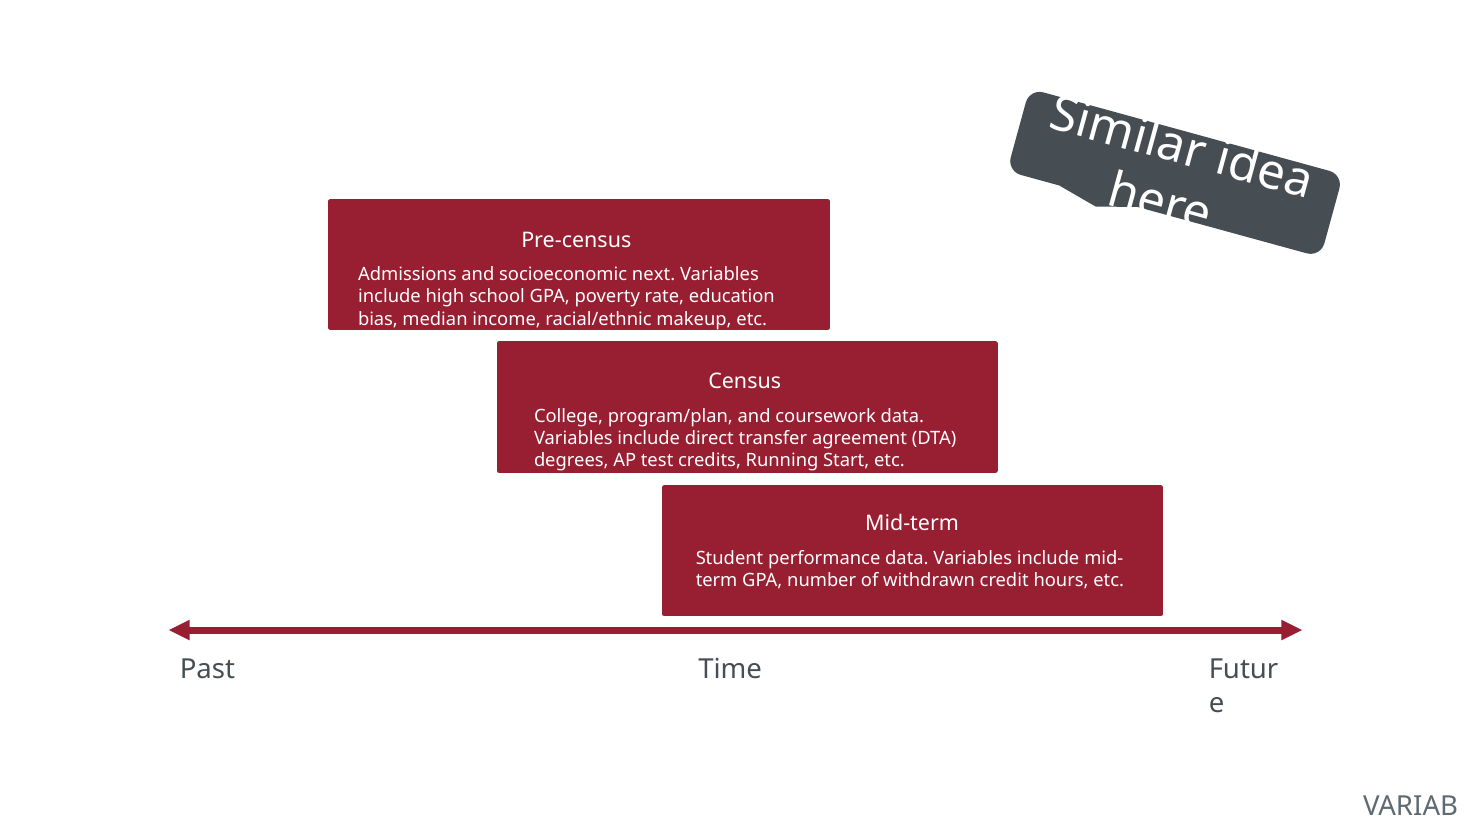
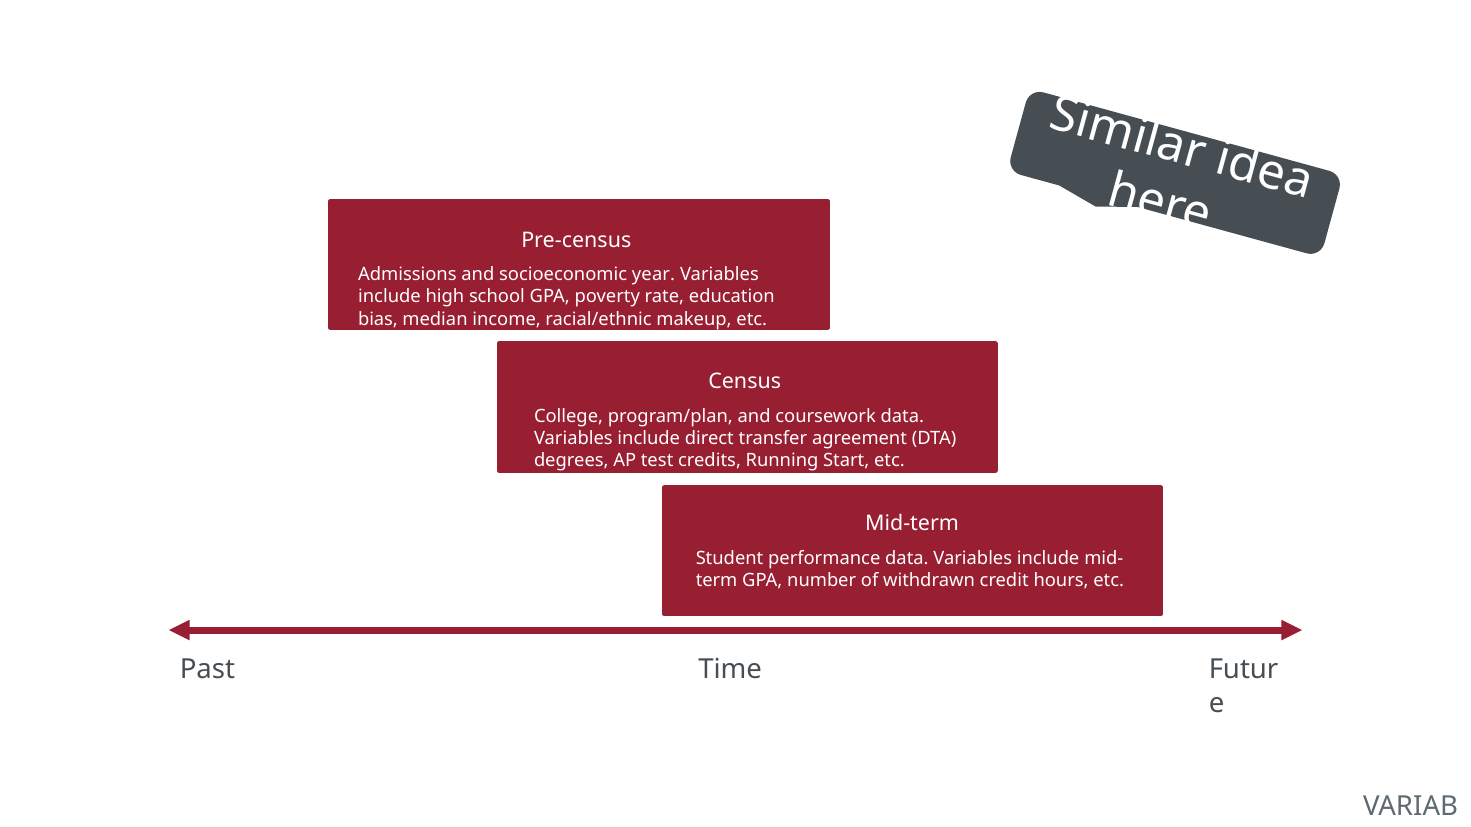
next: next -> year (654, 275)
